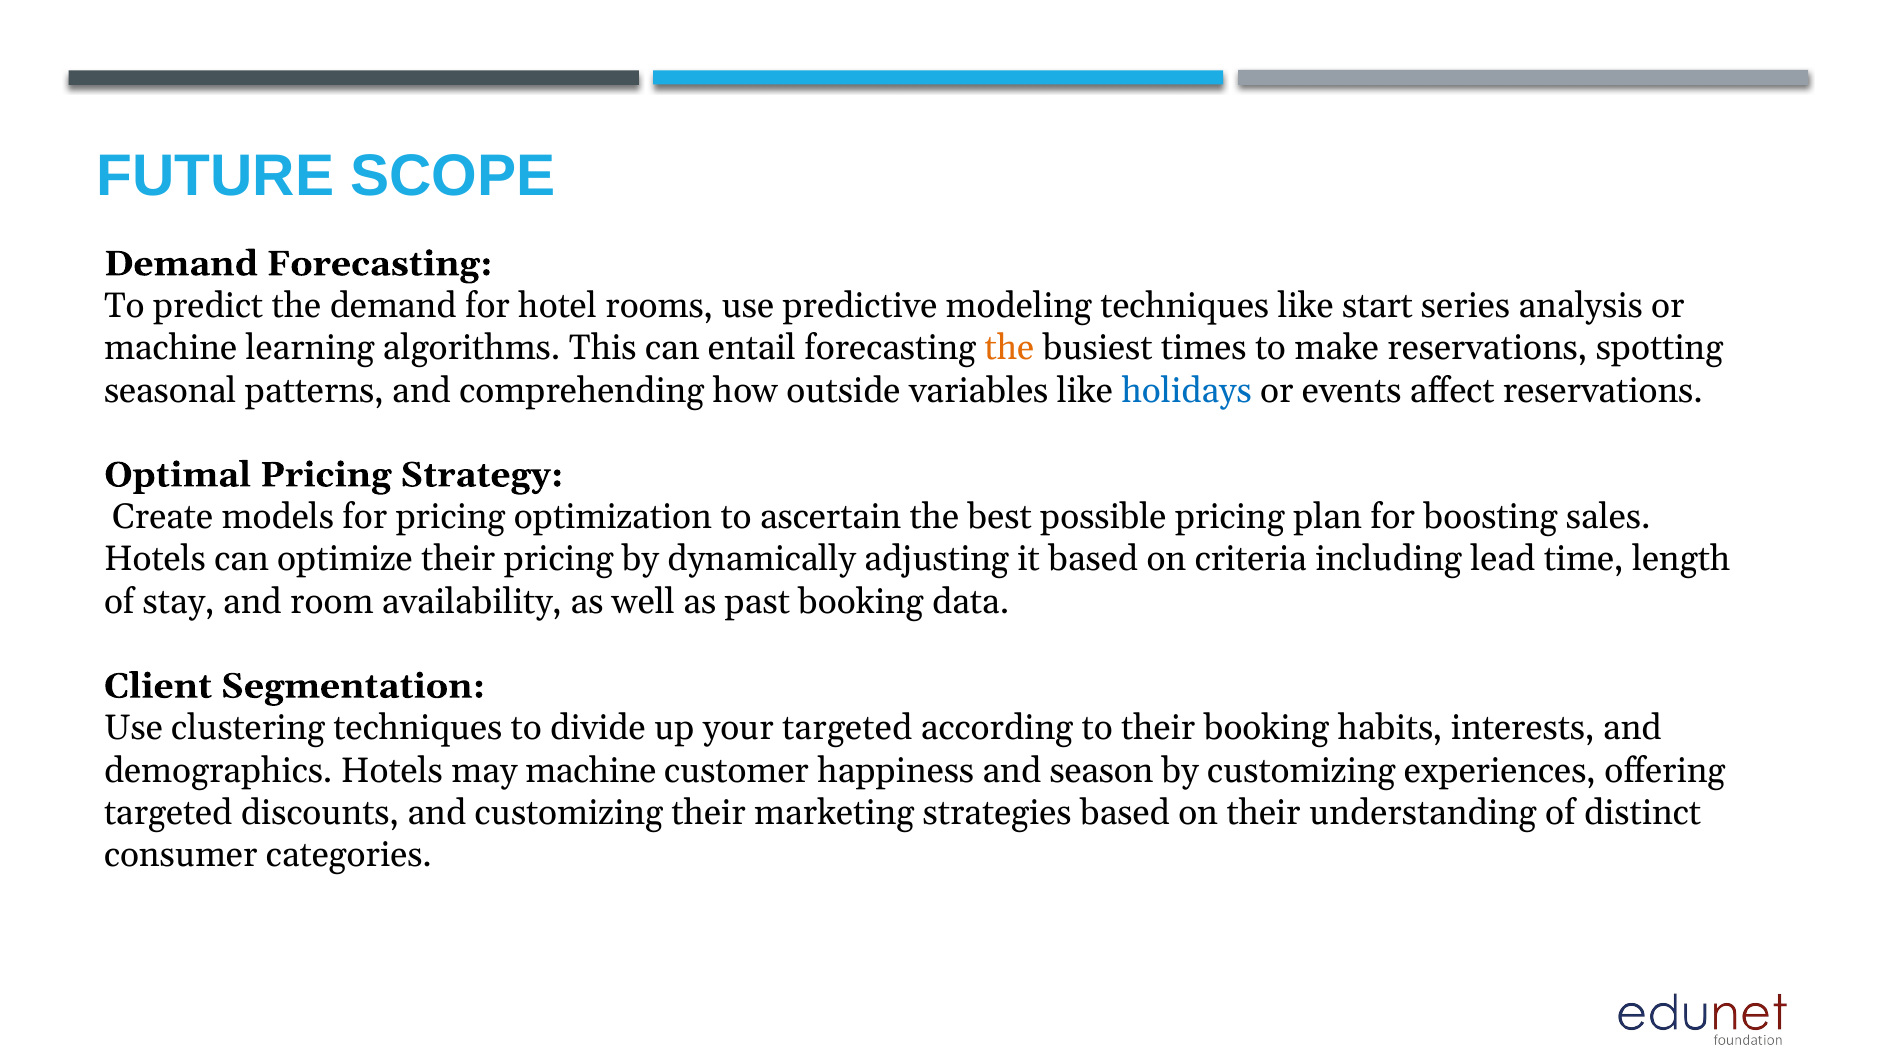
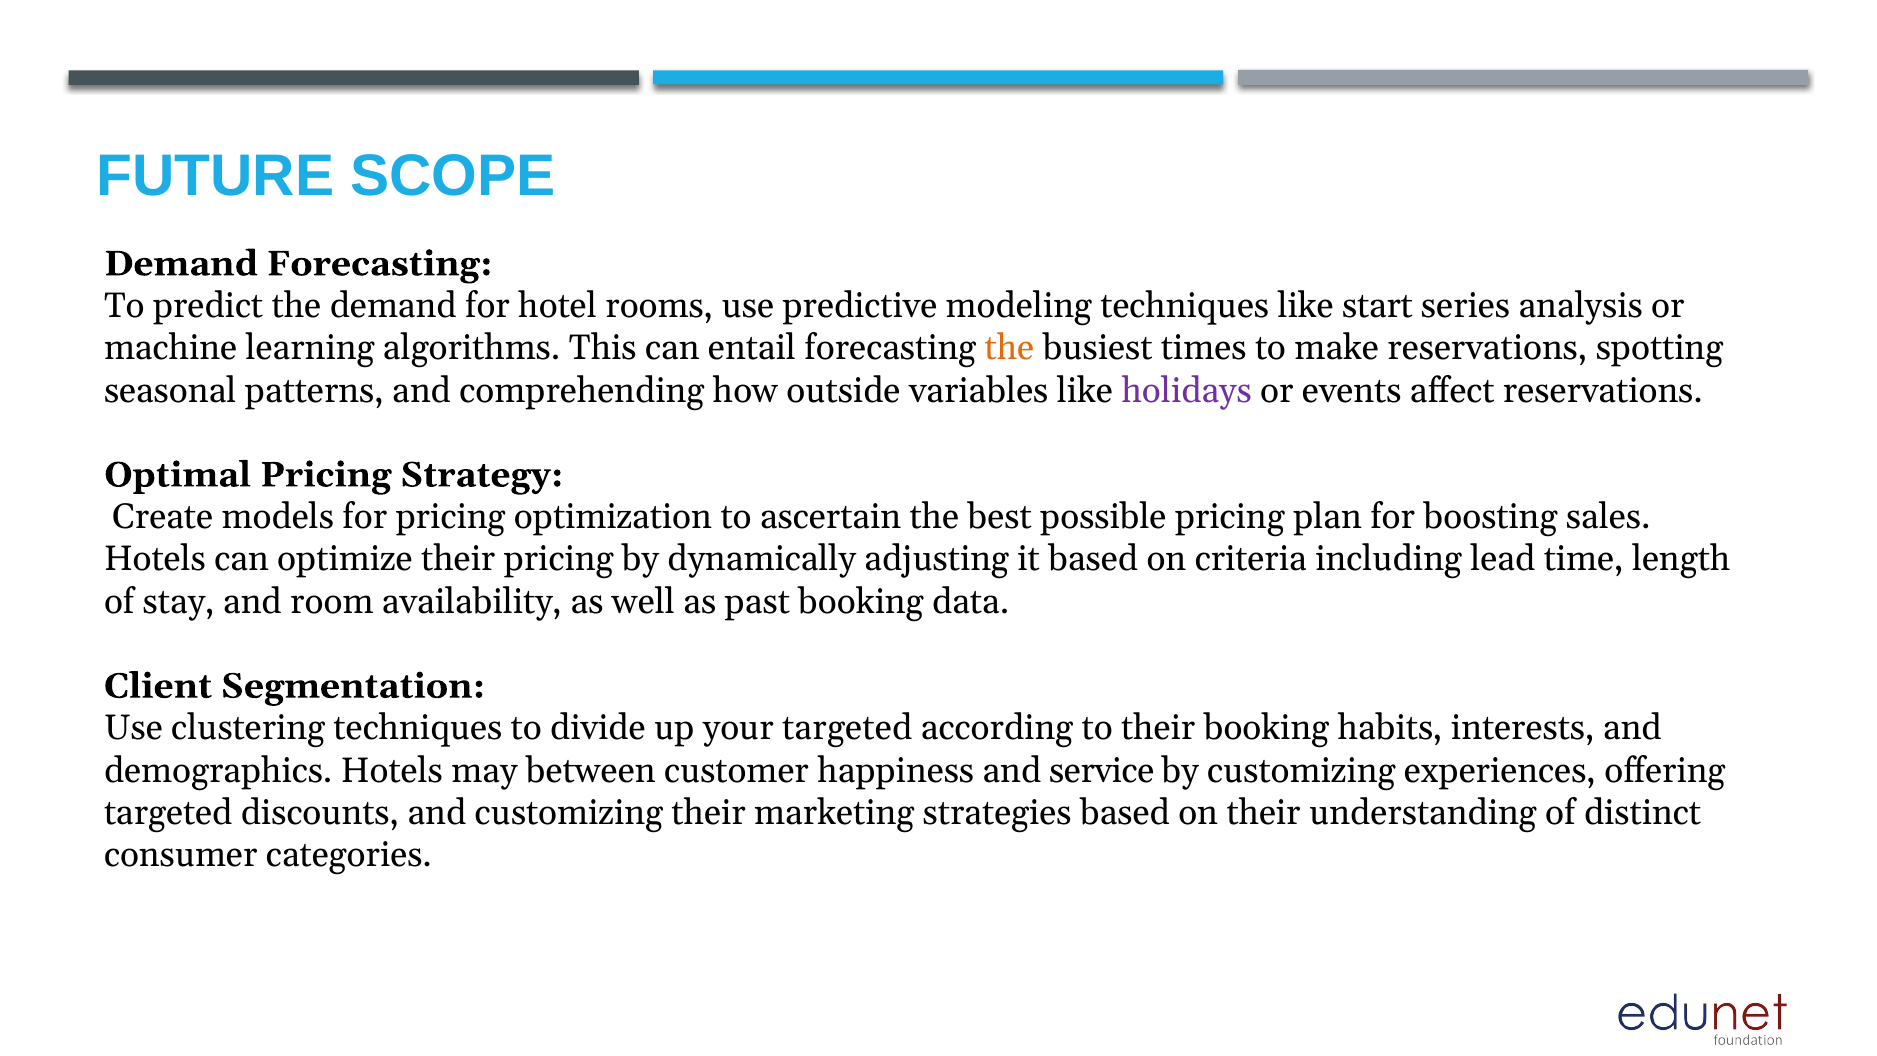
holidays colour: blue -> purple (1187, 390)
may machine: machine -> between (591, 770)
season: season -> service (1102, 770)
